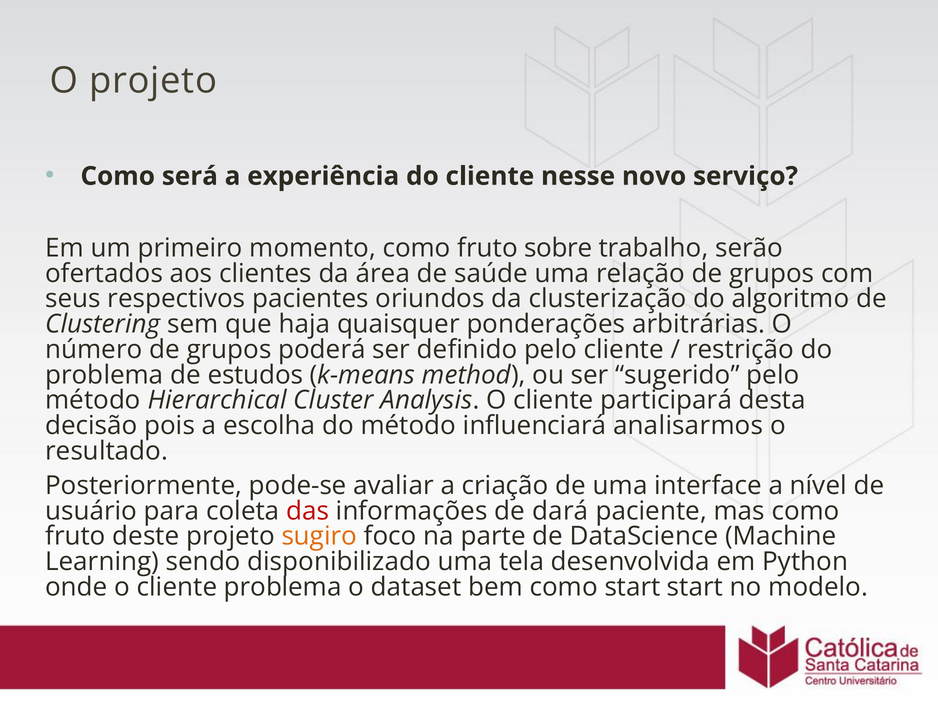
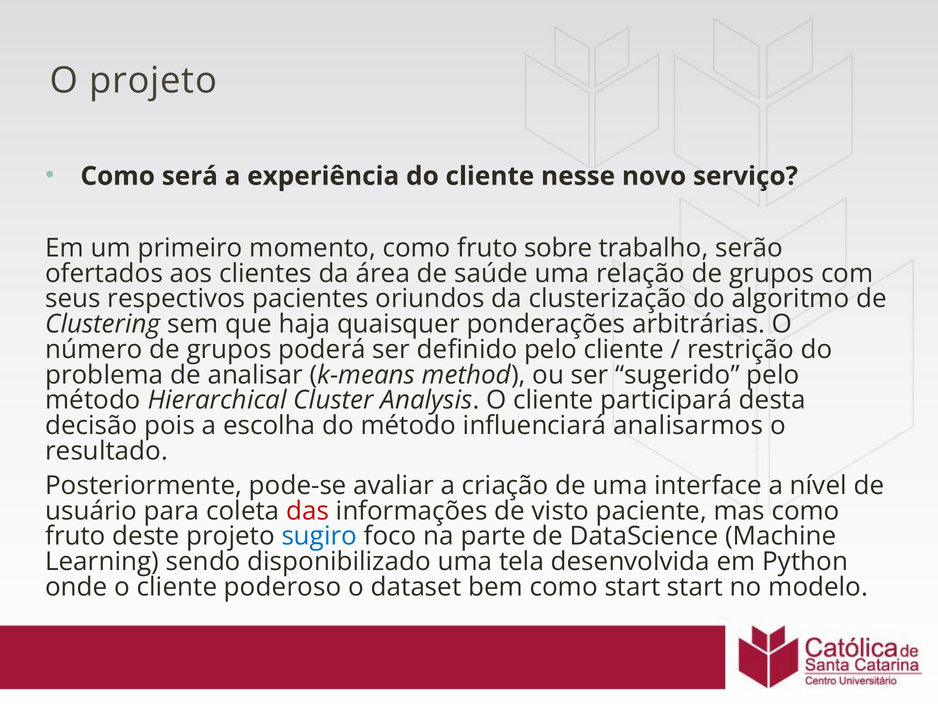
estudos: estudos -> analisar (255, 375)
dará: dará -> visto (560, 511)
sugiro colour: orange -> blue (319, 536)
cliente problema: problema -> poderoso (283, 587)
